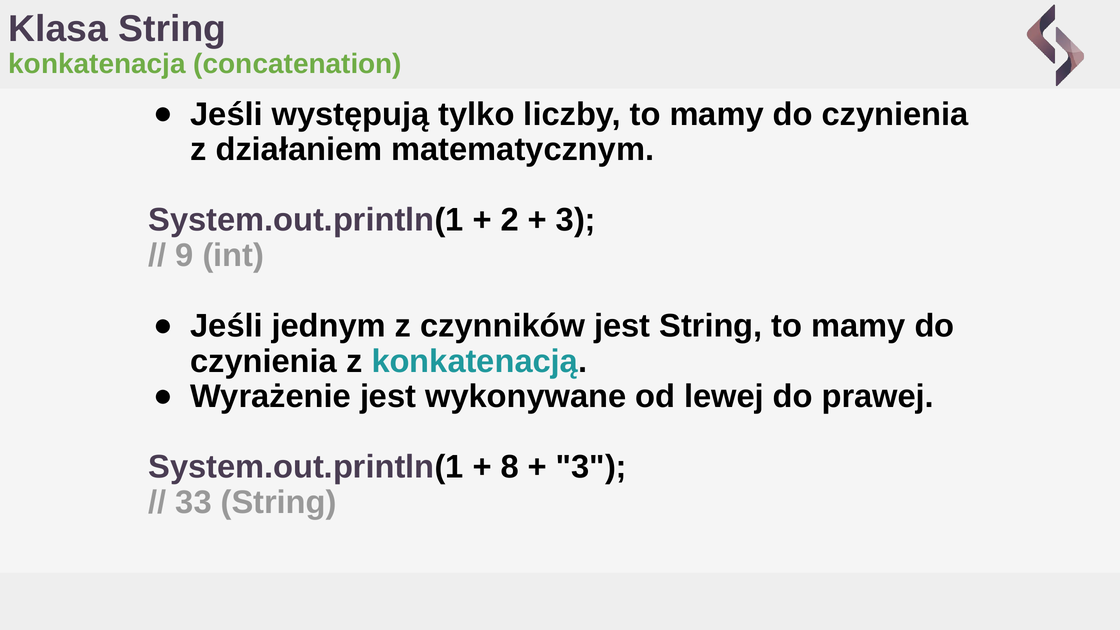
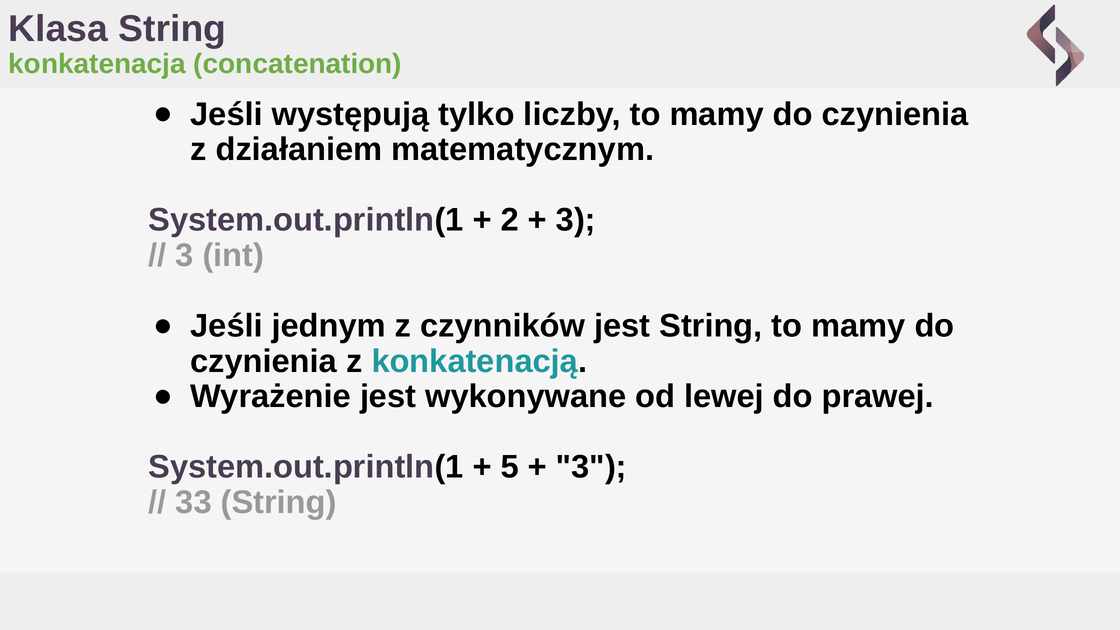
9: 9 -> 3 (185, 255)
8: 8 -> 5 (510, 467)
